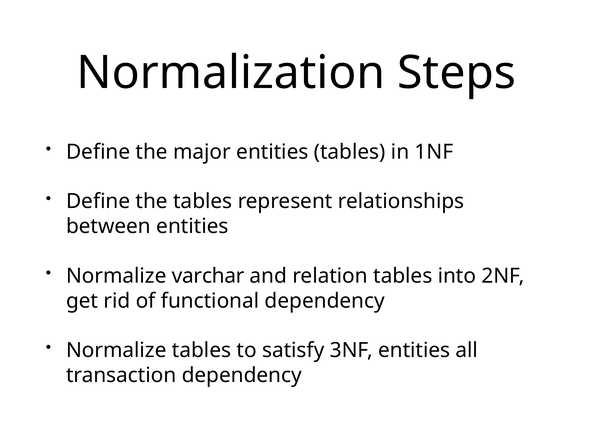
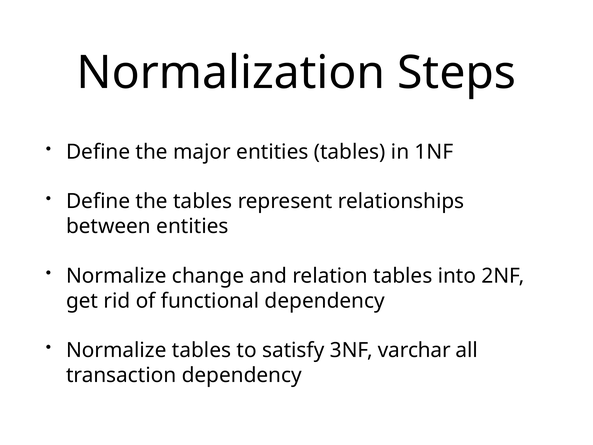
varchar: varchar -> change (208, 276)
3NF entities: entities -> varchar (414, 350)
